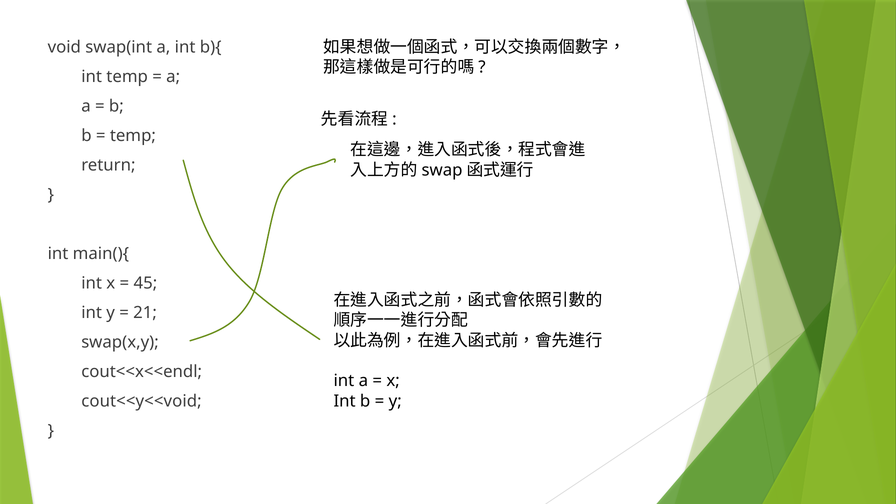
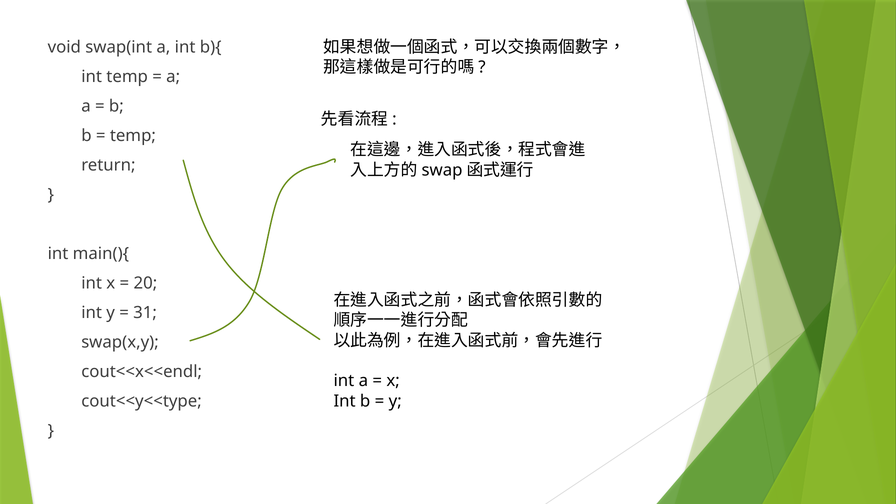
45: 45 -> 20 (145, 283)
21: 21 -> 31 (145, 313)
cout<<y<<void: cout<<y<<void -> cout<<y<<type (142, 401)
